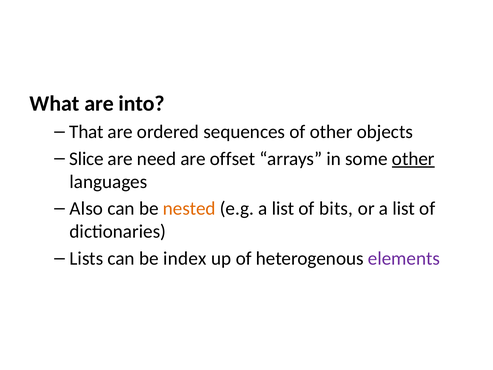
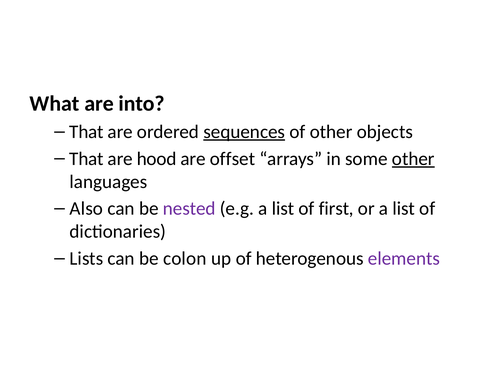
sequences underline: none -> present (244, 132)
Slice: Slice -> That (87, 159)
need: need -> hood (157, 159)
nested colour: orange -> purple (189, 208)
bits: bits -> first (336, 208)
index: index -> colon (185, 258)
